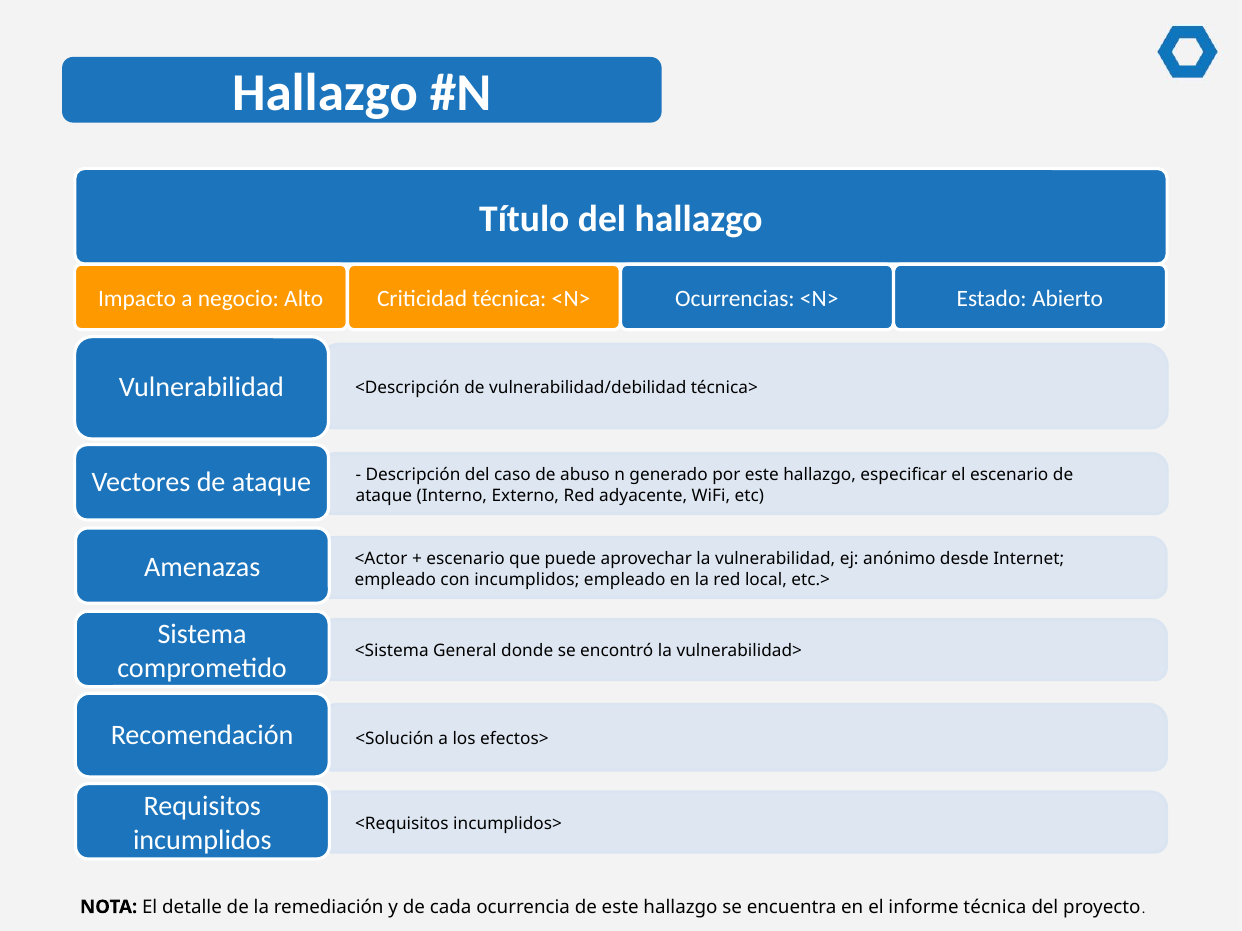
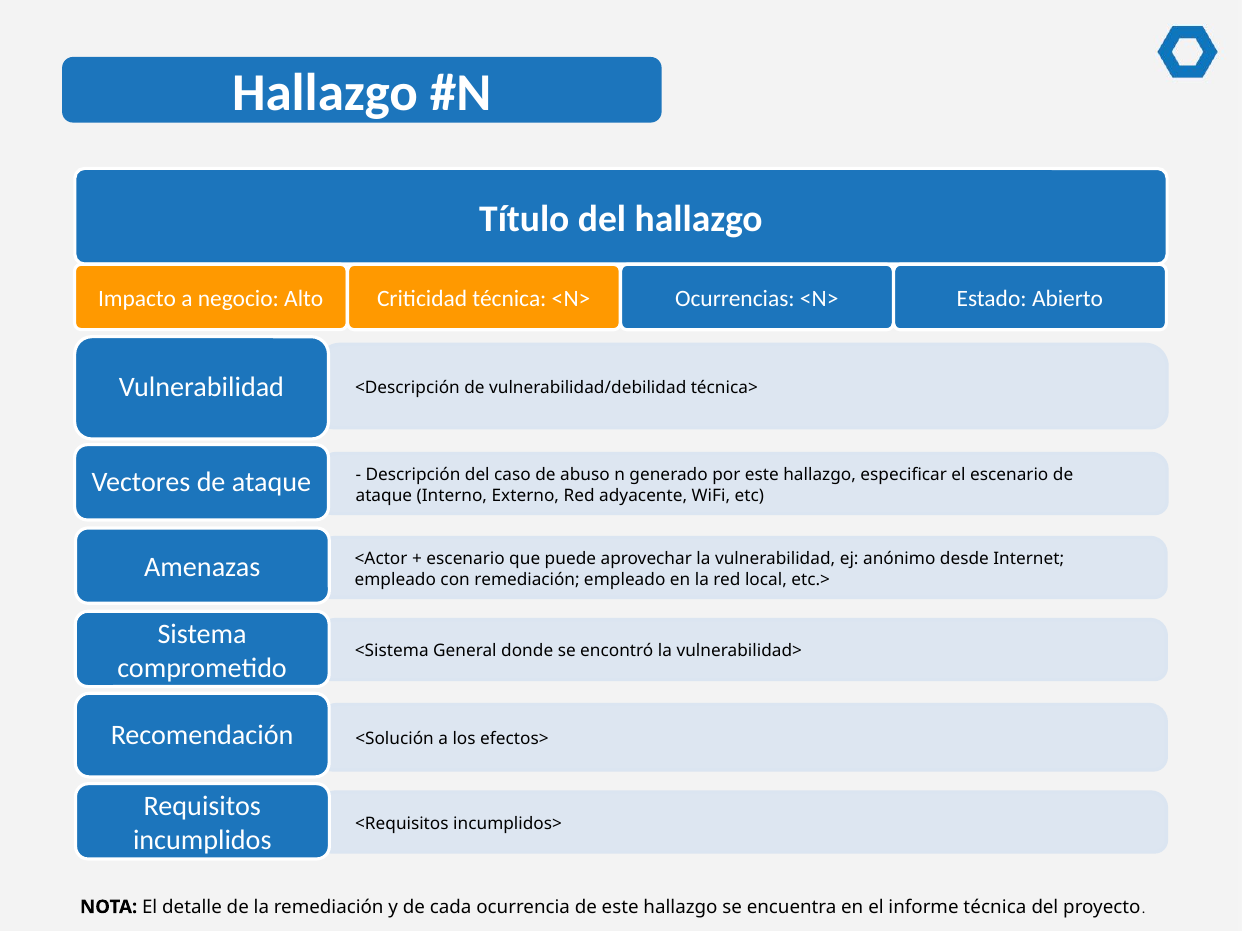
con incumplidos: incumplidos -> remediación (527, 580)
